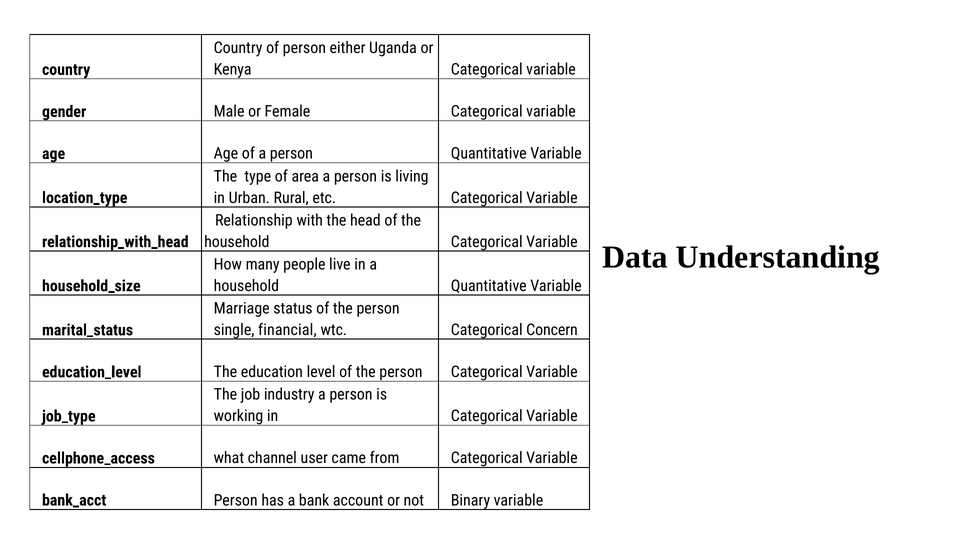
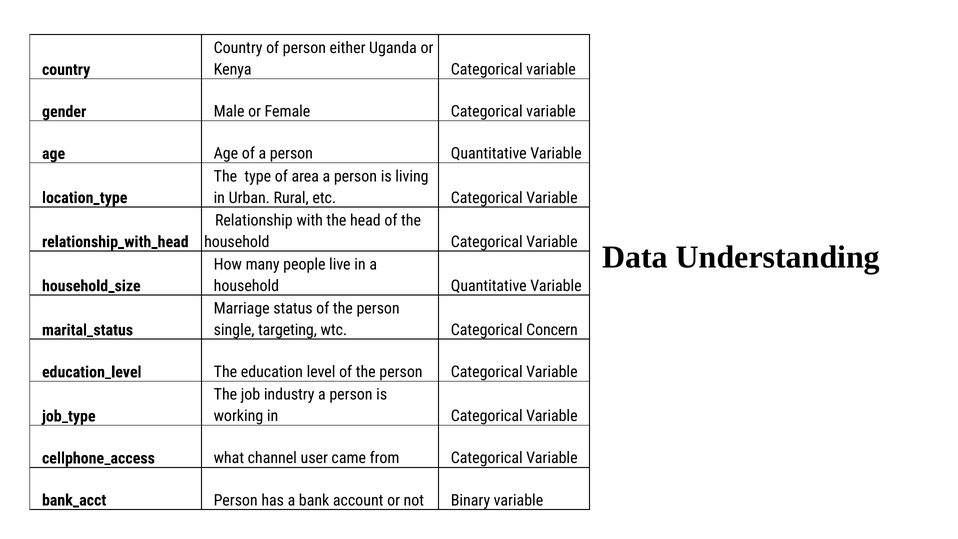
financial: financial -> targeting (287, 330)
